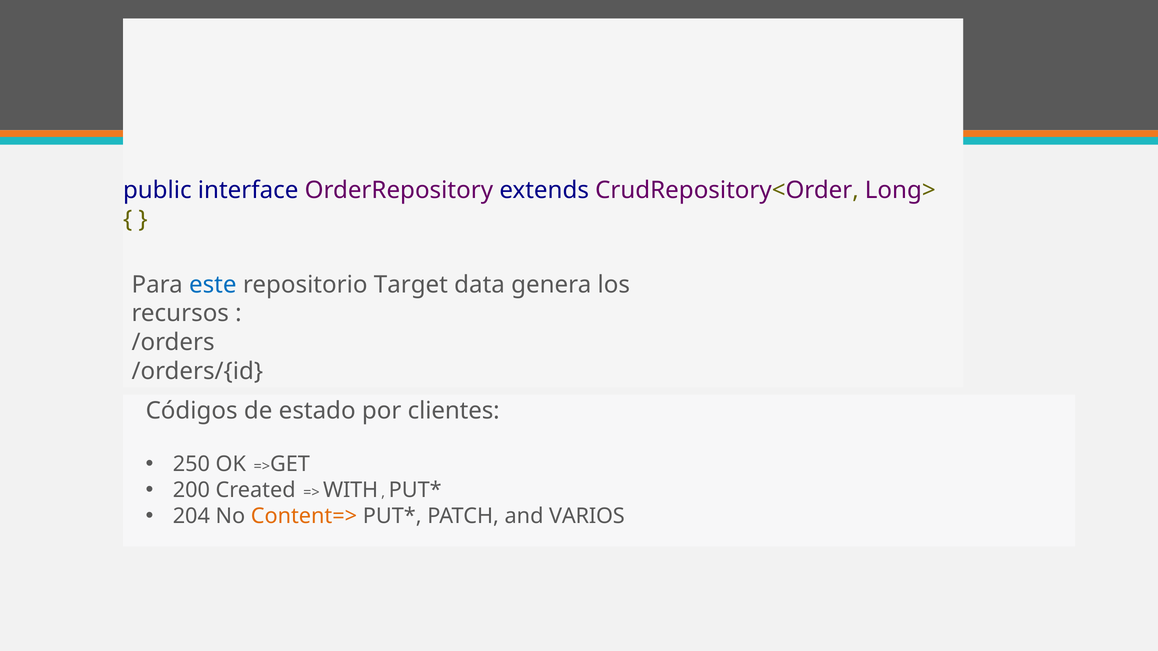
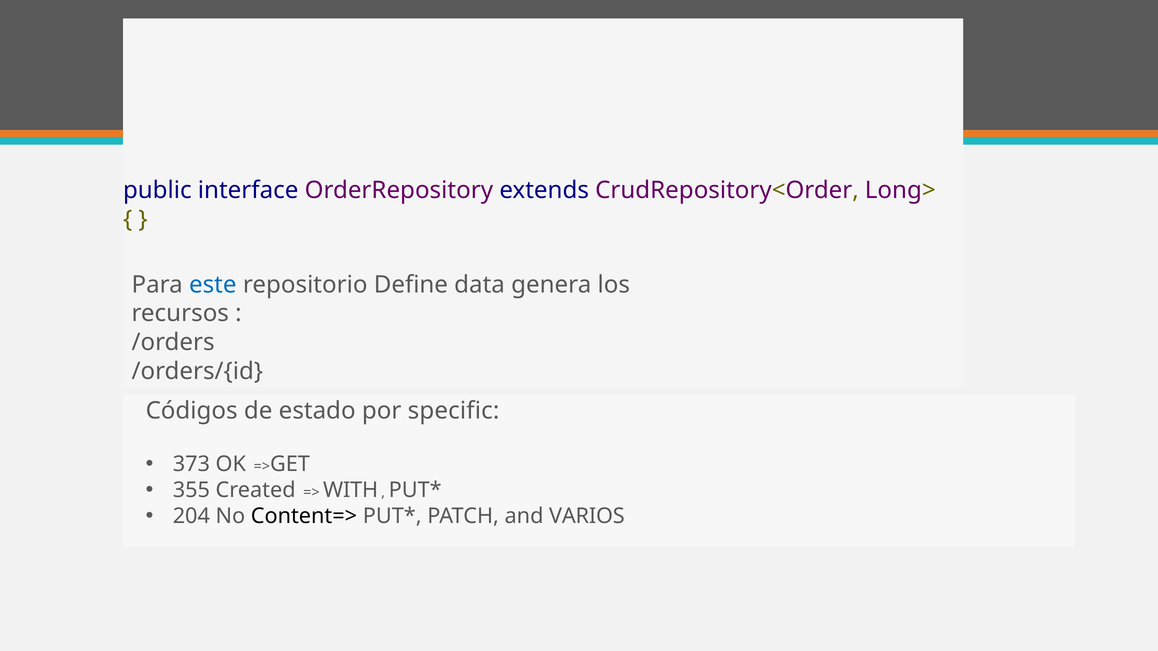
Target: Target -> Define (411, 285)
clientes: clientes -> specific (454, 411)
250: 250 -> 373 (191, 464)
200: 200 -> 355 (191, 490)
Content=> colour: orange -> black (304, 517)
